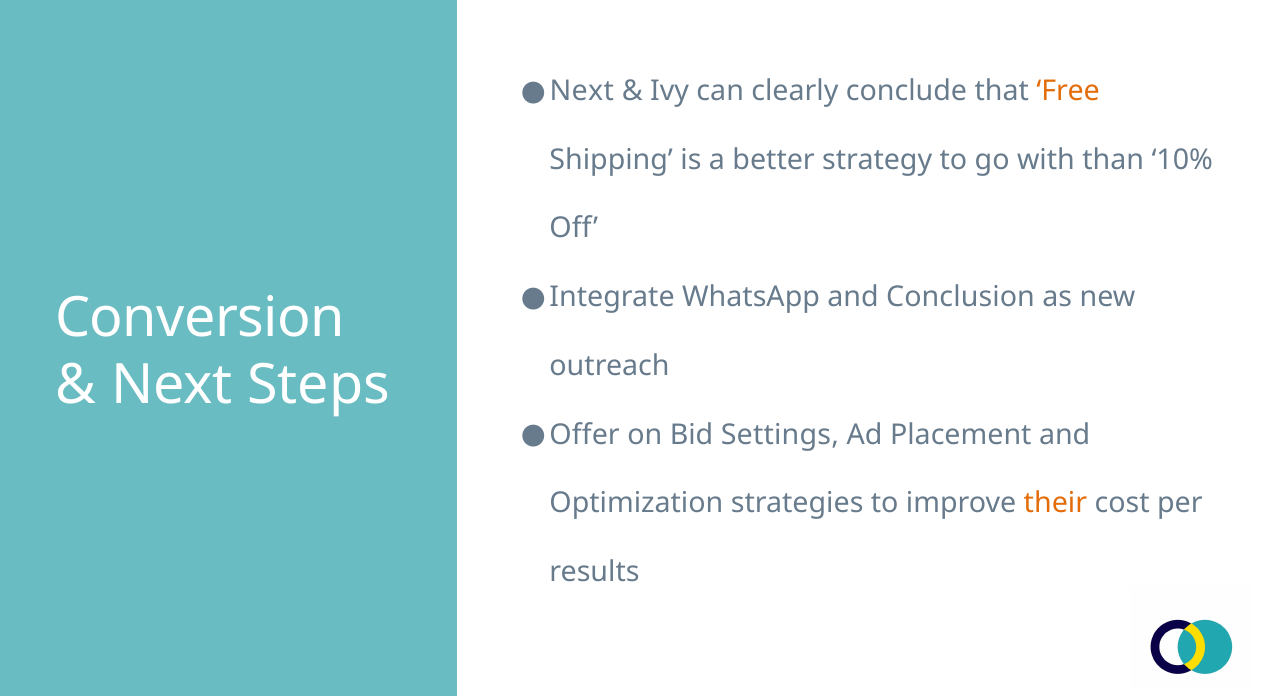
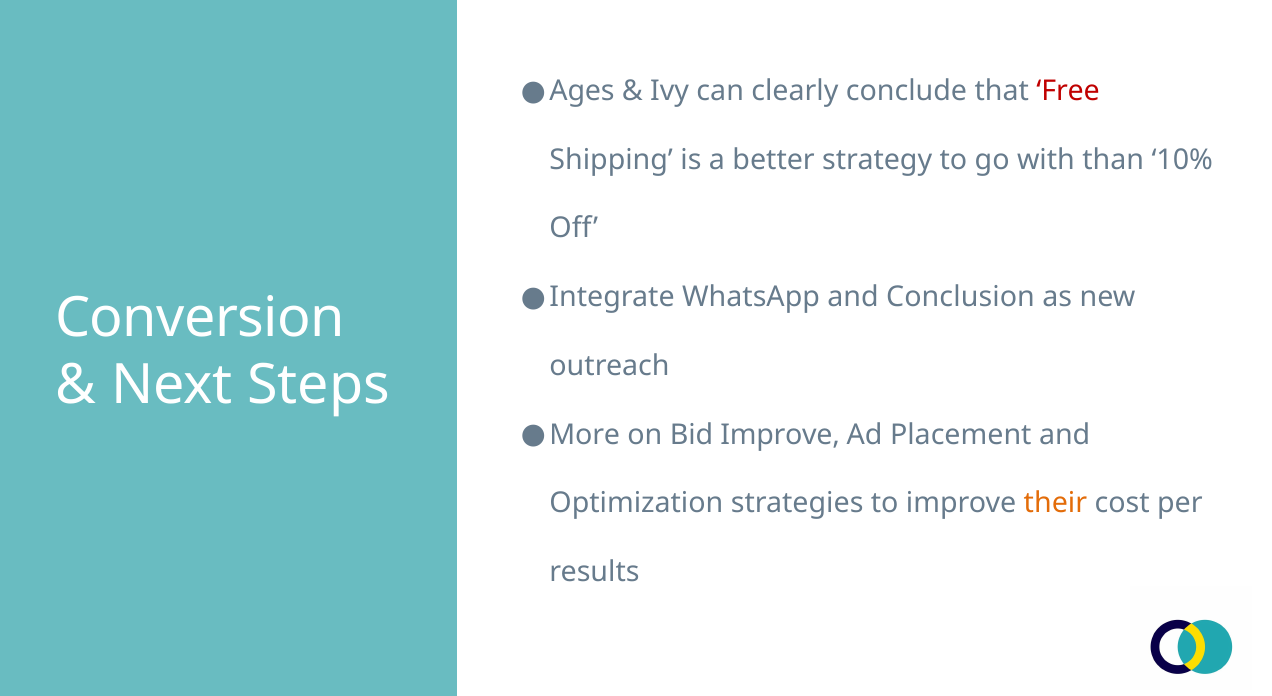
Next: Next -> Ages (582, 91)
Free colour: orange -> red (1068, 91)
Offer: Offer -> More (585, 434)
Bid Settings: Settings -> Improve (780, 434)
